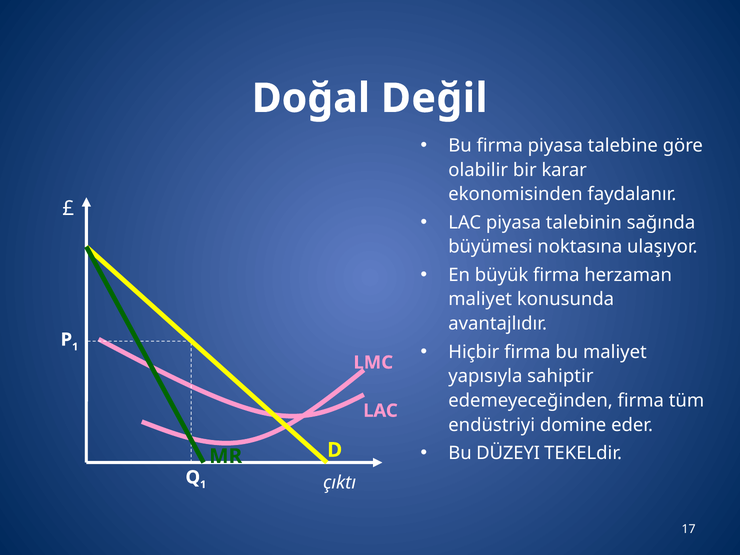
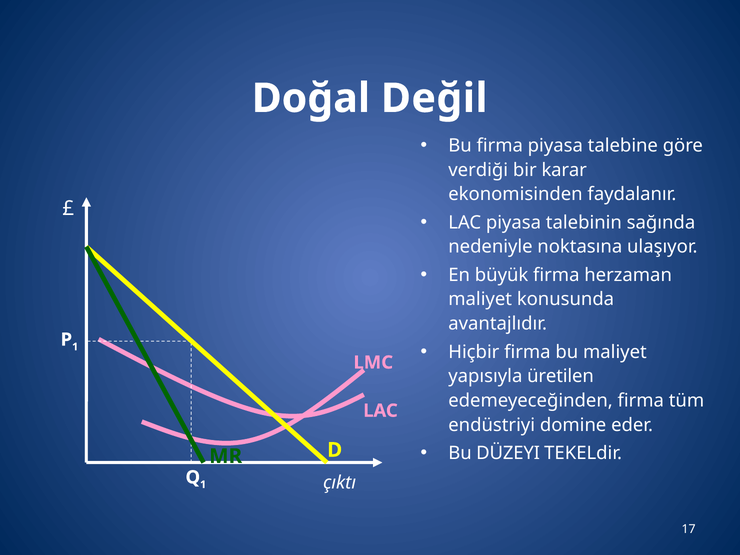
olabilir: olabilir -> verdiği (478, 170)
büyümesi: büyümesi -> nedeniyle (490, 247)
sahiptir: sahiptir -> üretilen (561, 376)
